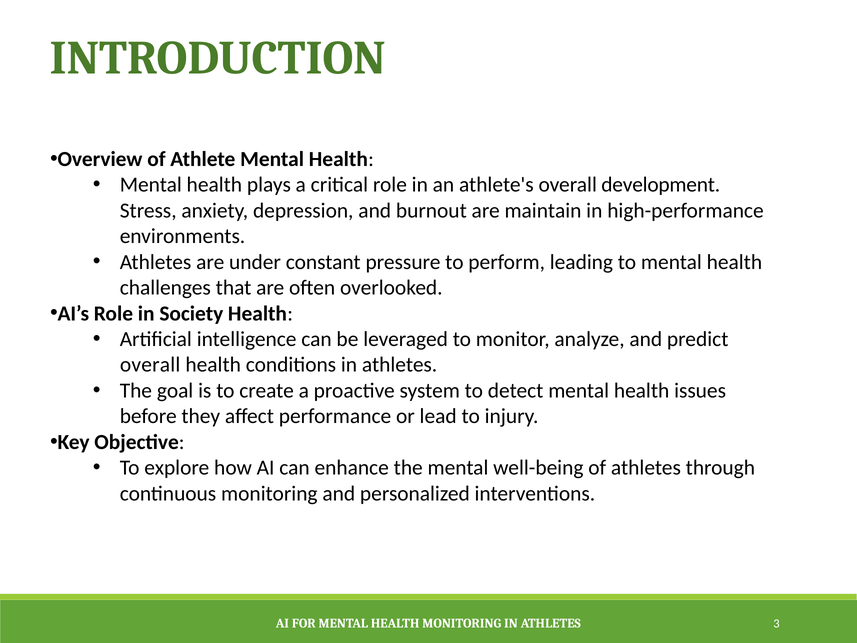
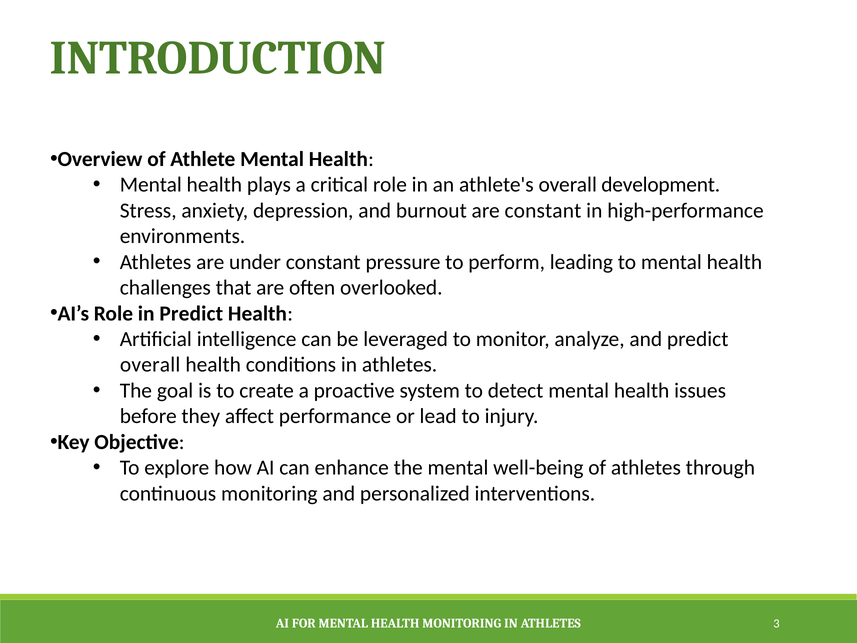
are maintain: maintain -> constant (543, 211)
in Society: Society -> Predict (191, 313)
